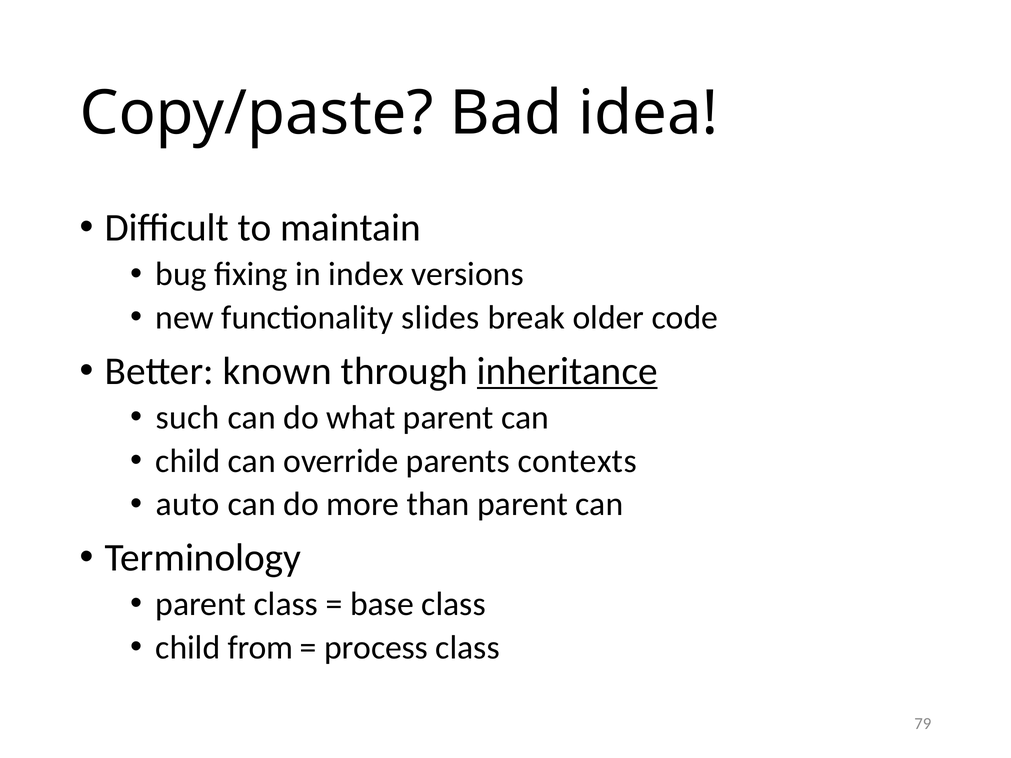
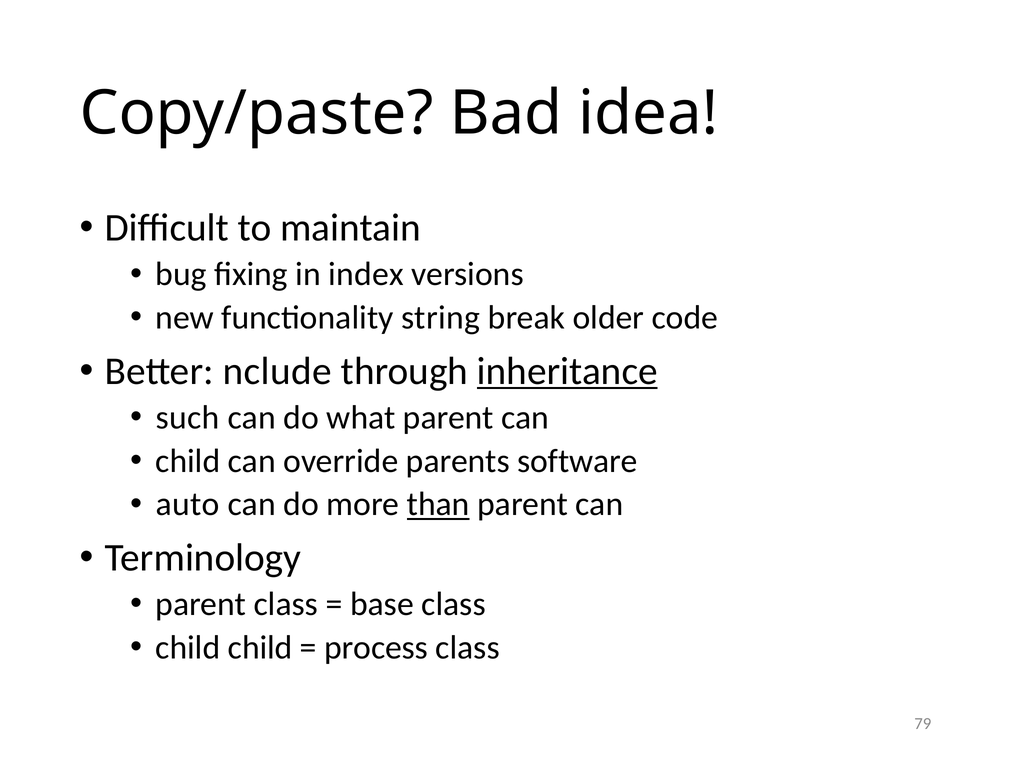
slides: slides -> string (440, 318)
known: known -> nclude (277, 371)
contexts: contexts -> software (577, 461)
than underline: none -> present (438, 504)
child from: from -> child (260, 648)
